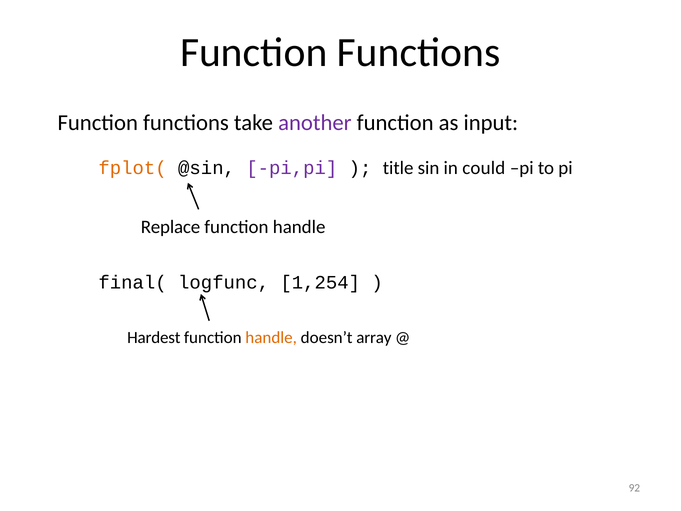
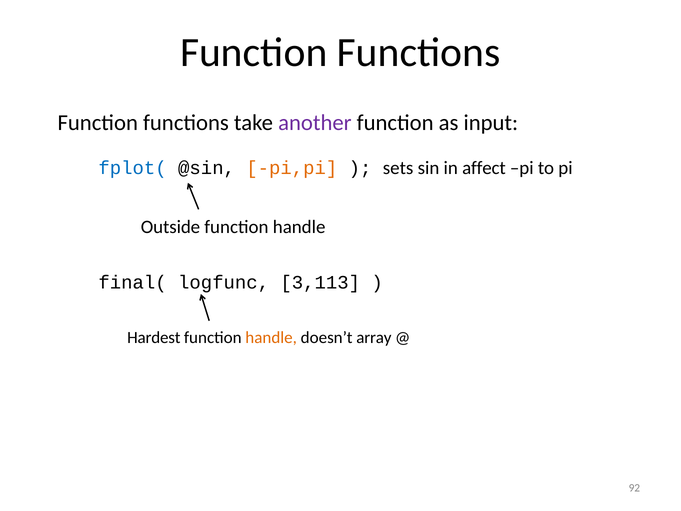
fplot( colour: orange -> blue (133, 168)
pi,pi colour: purple -> orange (292, 168)
title: title -> sets (398, 168)
could: could -> affect (484, 168)
Replace: Replace -> Outside (170, 227)
1,254: 1,254 -> 3,113 (320, 282)
